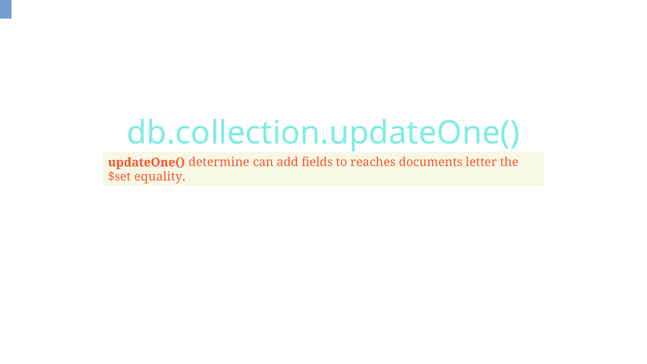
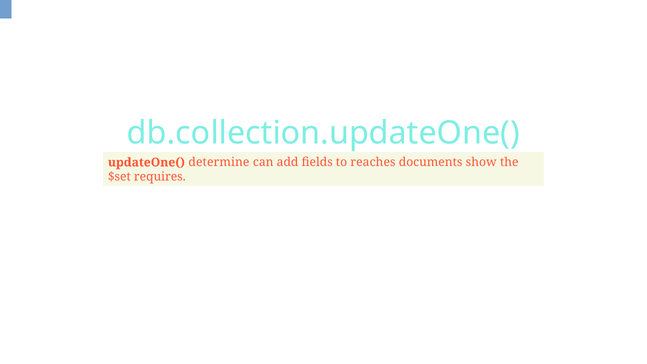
letter: letter -> show (481, 162)
equality: equality -> requires (160, 177)
